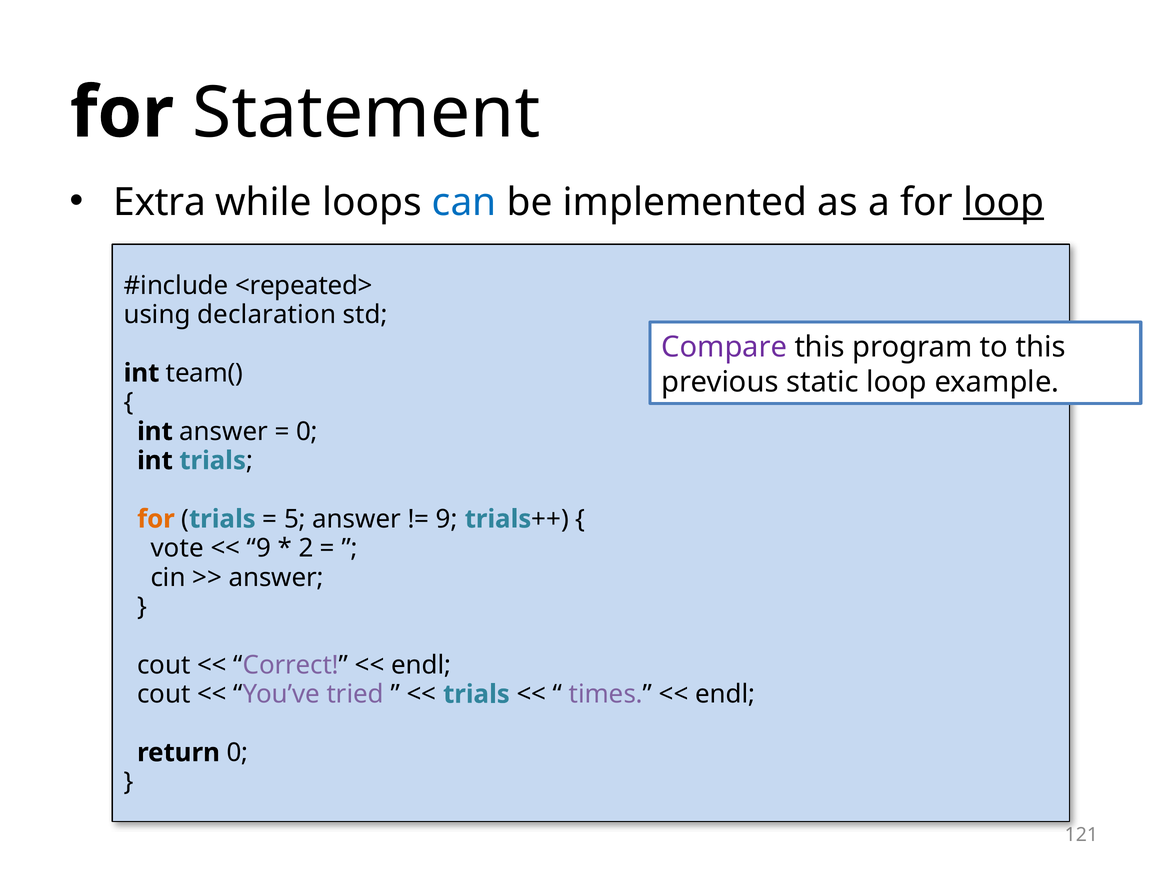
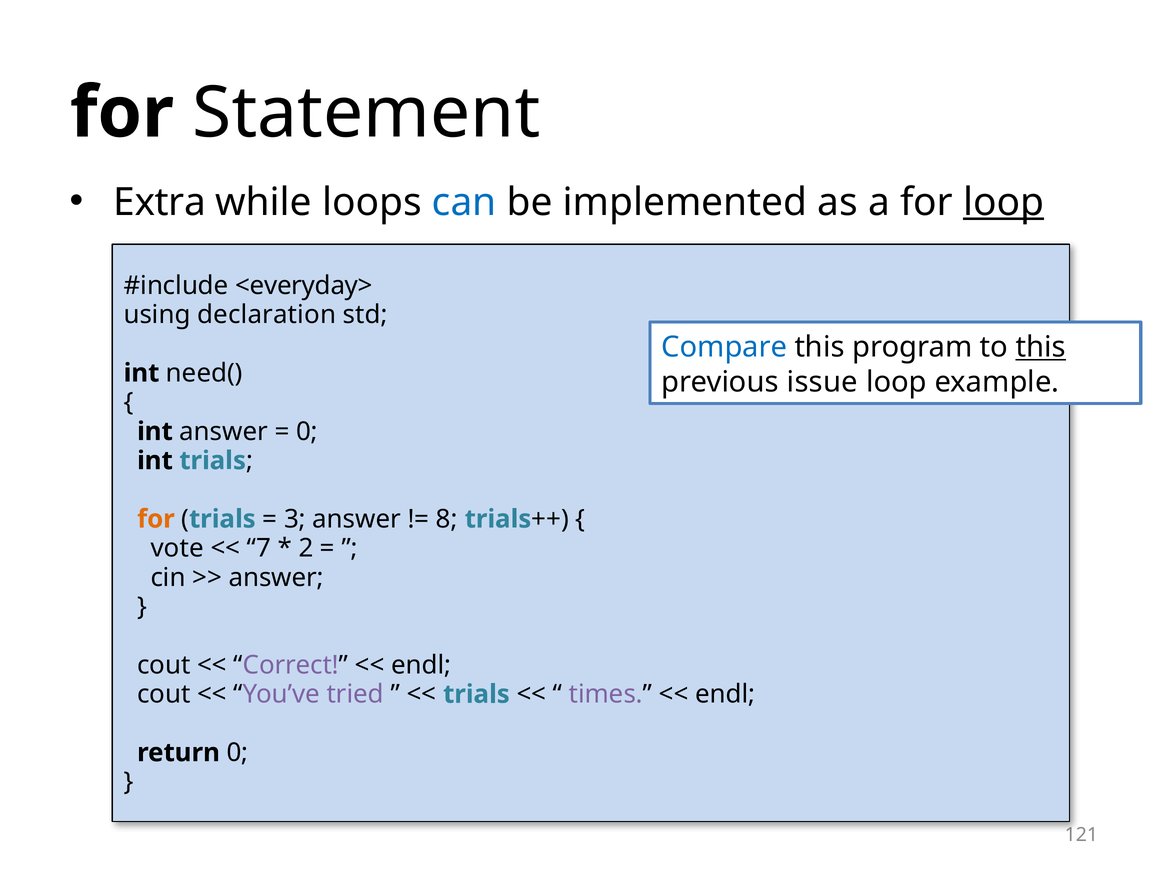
<repeated>: <repeated> -> <everyday> (304, 285)
Compare colour: purple -> blue (724, 347)
this underline: none -> present (1041, 347)
team(: team( -> need( (204, 373)
static: static -> issue (822, 382)
5: 5 -> 3 (295, 519)
9: 9 -> 8 (447, 519)
9: 9 -> 7 (259, 548)
